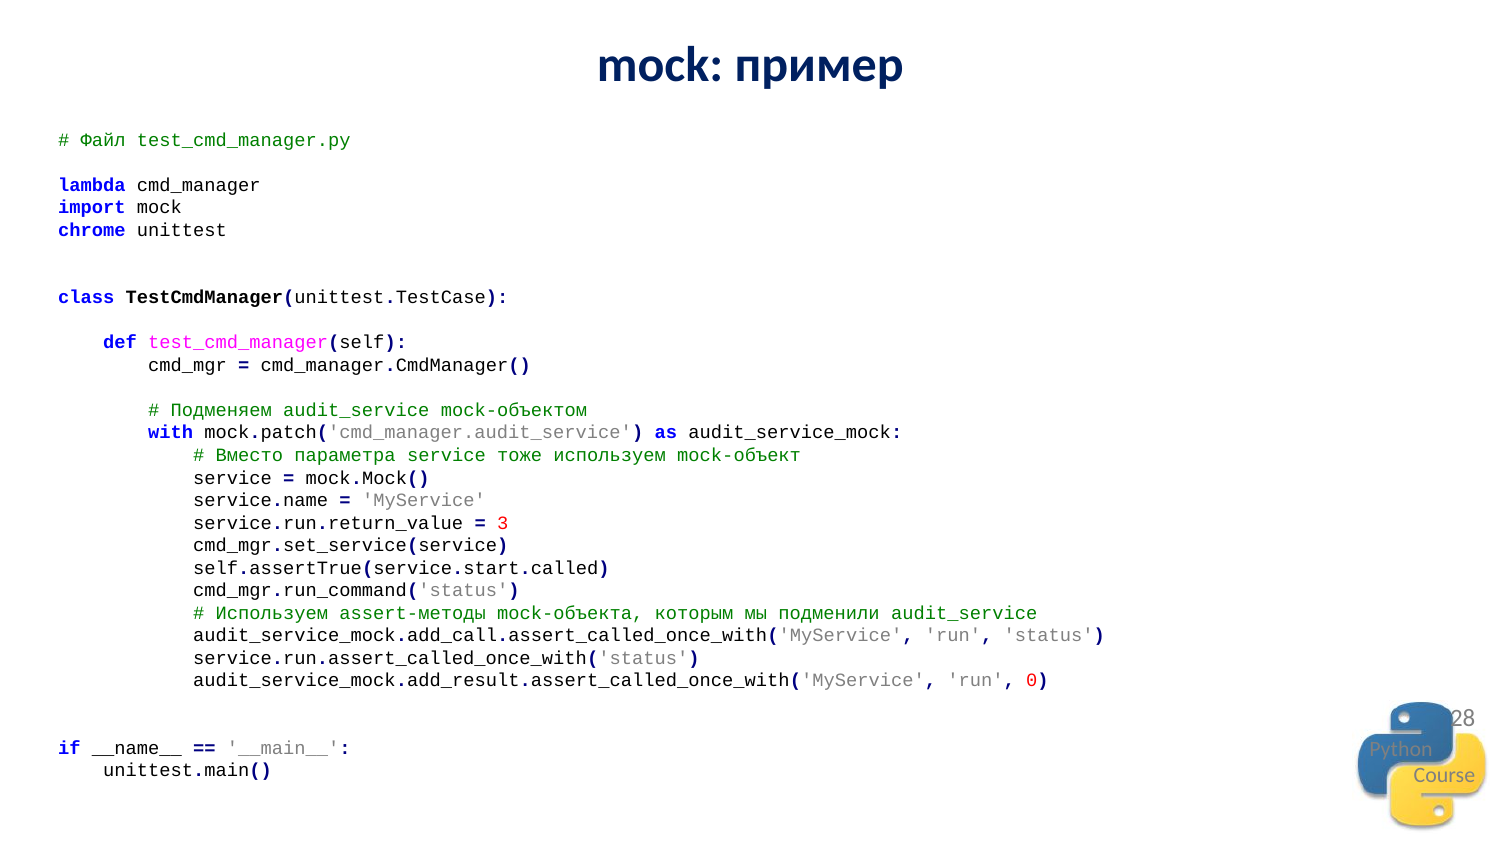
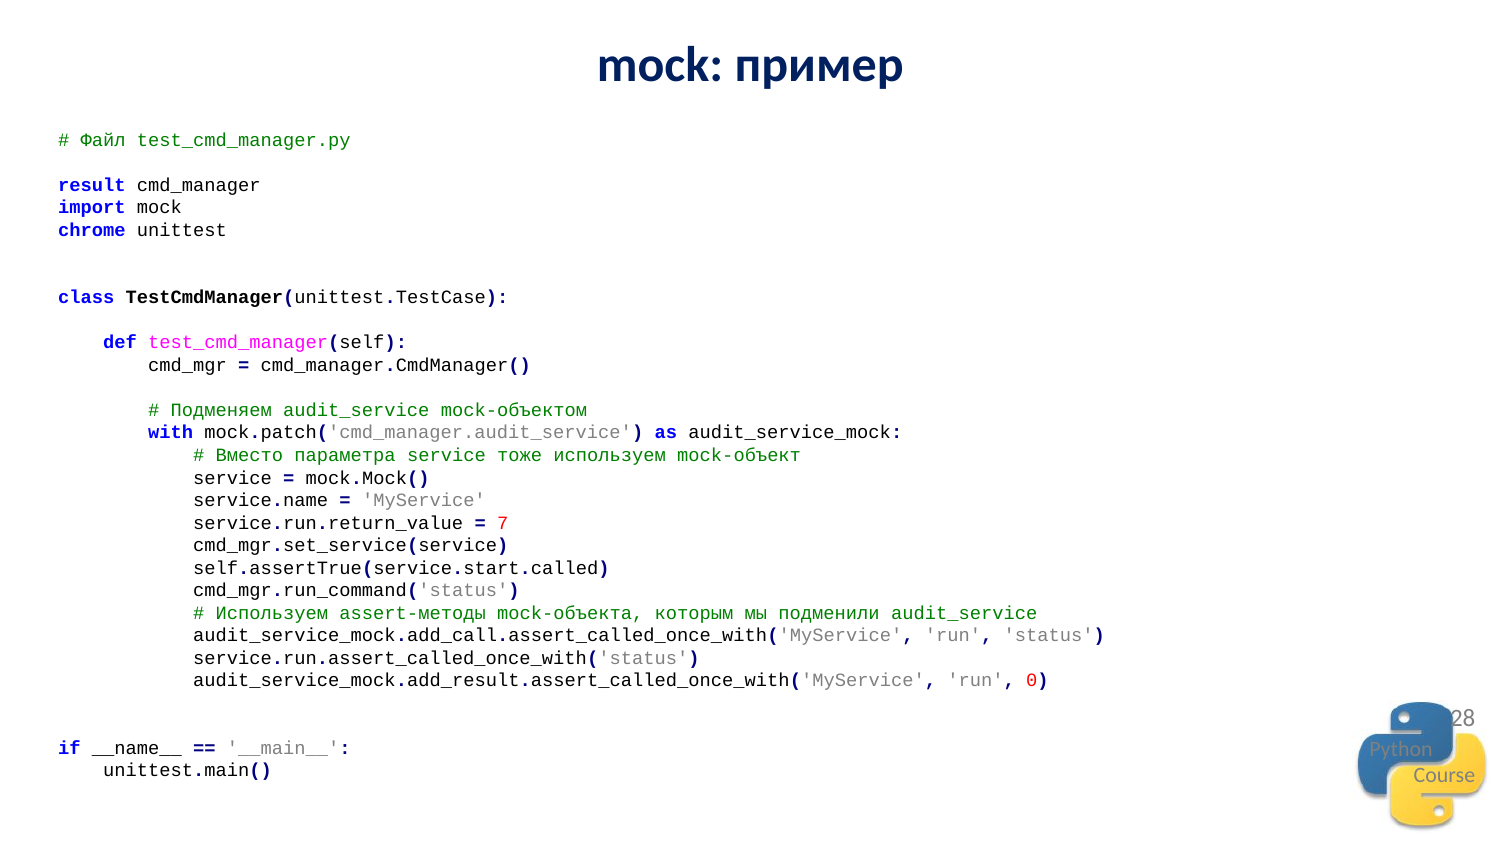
lambda: lambda -> result (92, 185)
3: 3 -> 7 (503, 522)
